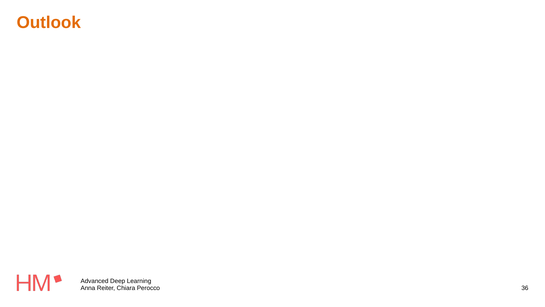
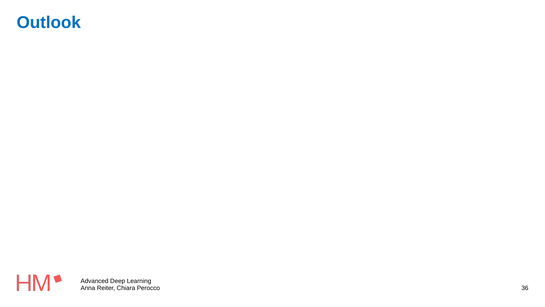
Outlook colour: orange -> blue (49, 23)
